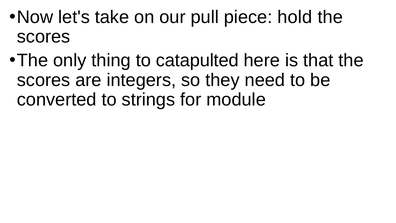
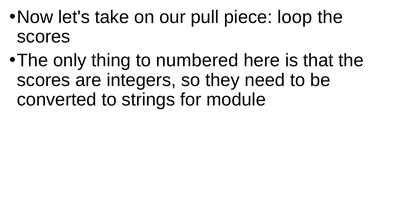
hold: hold -> loop (295, 17)
catapulted: catapulted -> numbered (197, 60)
